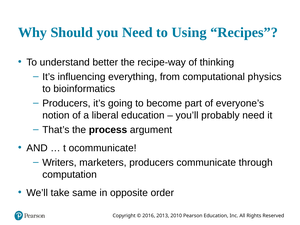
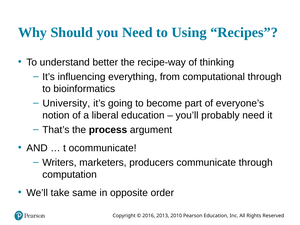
computational physics: physics -> through (265, 77)
Producers: Producers -> University (66, 103)
